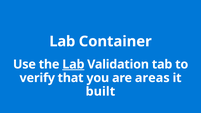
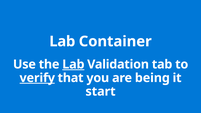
verify underline: none -> present (37, 78)
areas: areas -> being (152, 78)
built: built -> start (101, 92)
